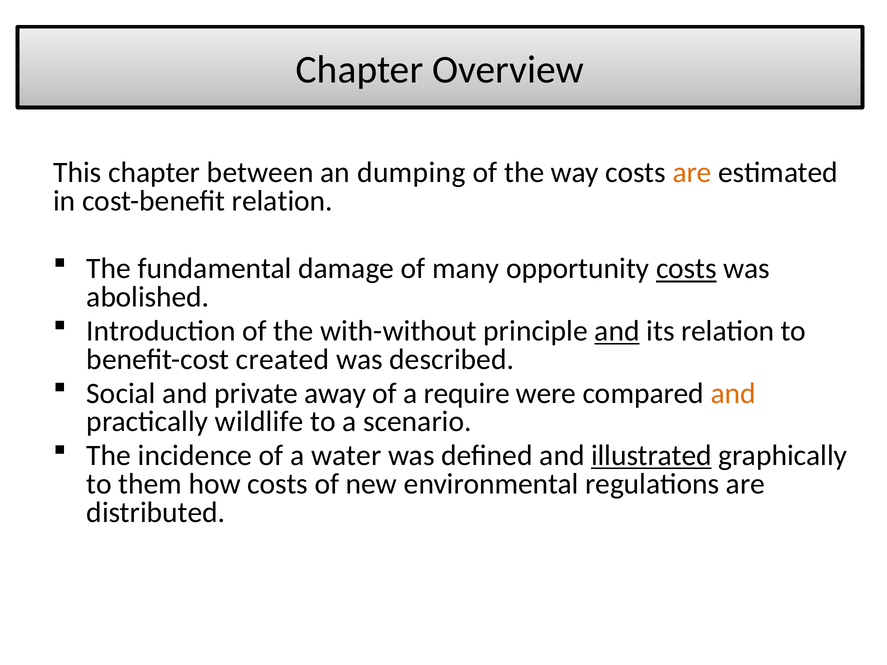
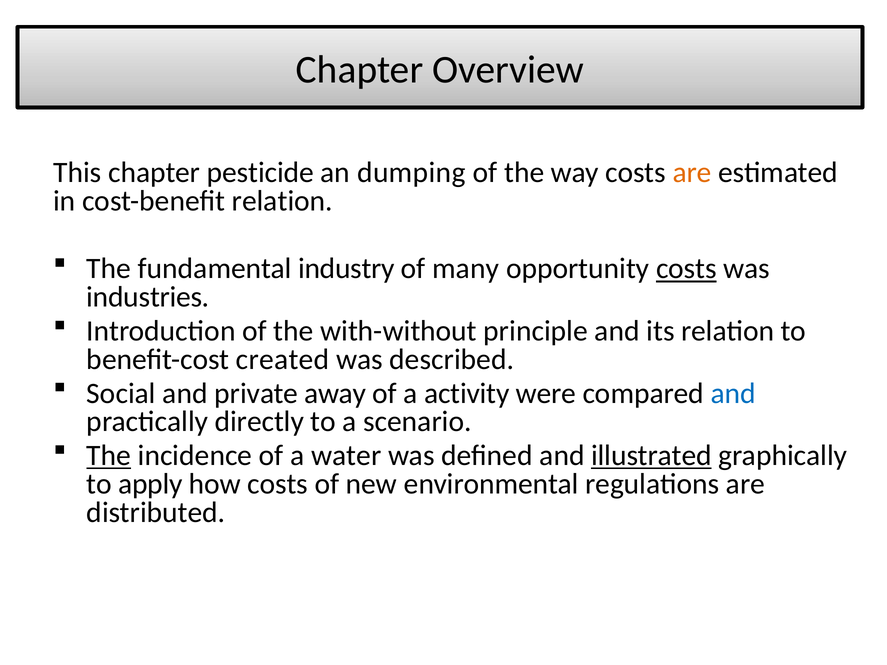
between: between -> pesticide (260, 173)
damage: damage -> industry (346, 269)
abolished: abolished -> industries (148, 297)
and underline: present -> none (617, 331)
require: require -> activity (467, 393)
and colour: orange -> blue (733, 393)
wildlife: wildlife -> directly (259, 422)
The underline: none -> present (109, 456)
them: them -> apply (150, 484)
